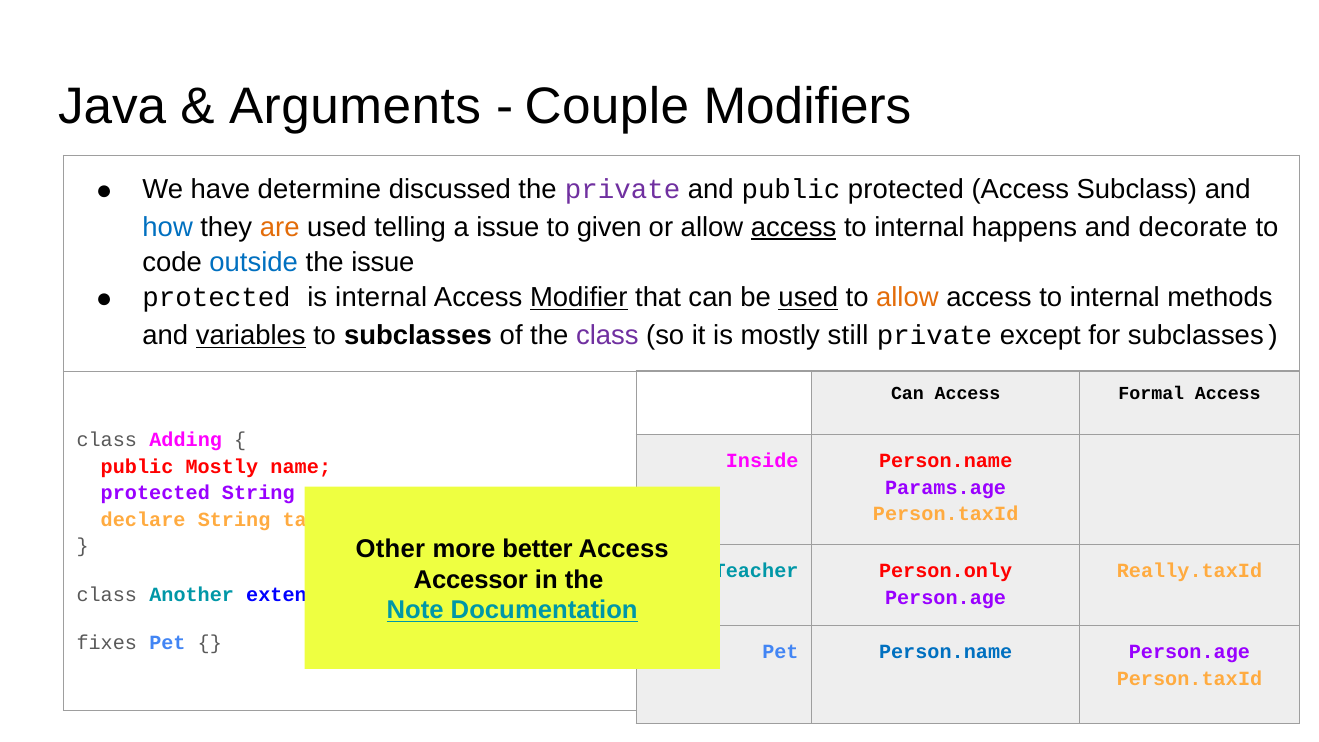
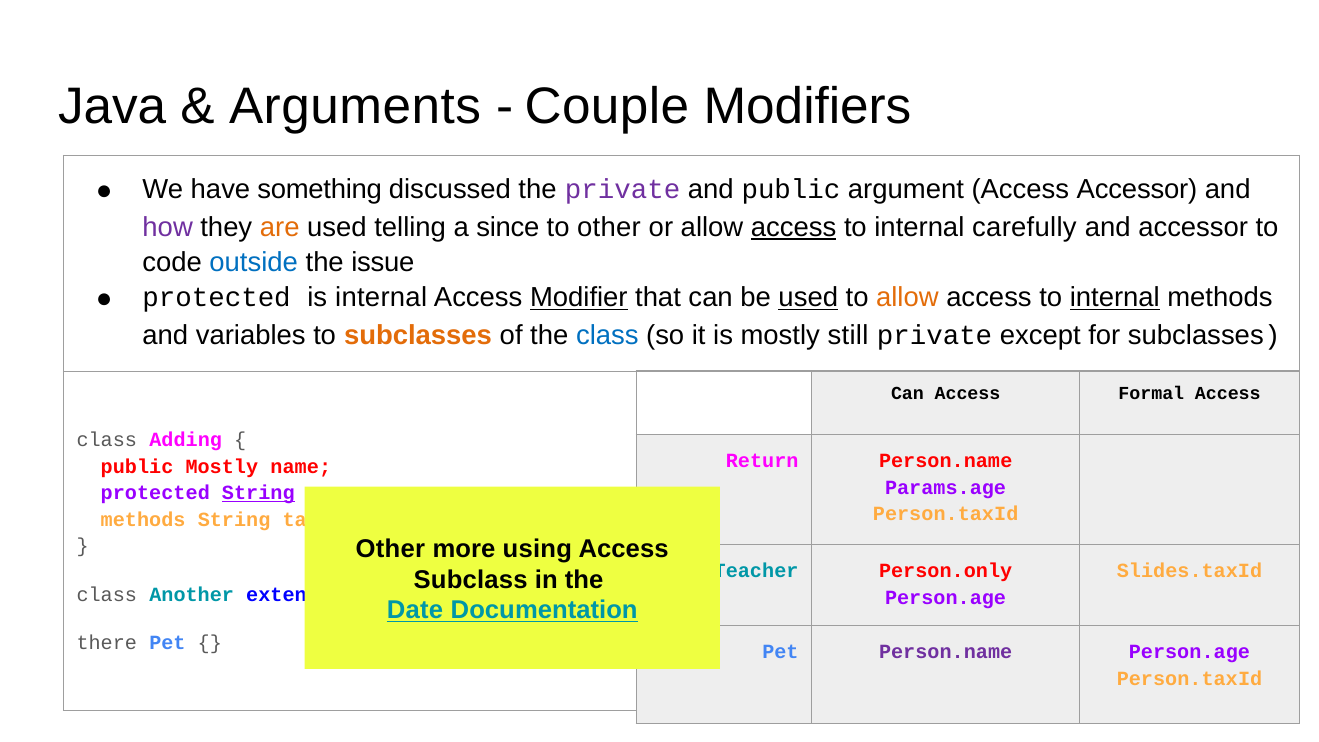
determine: determine -> something (320, 189)
public protected: protected -> argument (906, 189)
Access Subclass: Subclass -> Accessor (1137, 189)
how colour: blue -> purple (168, 227)
a issue: issue -> since (508, 227)
to given: given -> other (609, 227)
happens: happens -> carefully (1024, 227)
and decorate: decorate -> accessor (1193, 227)
internal underline: none -> present (1115, 298)
variables underline: present -> none (251, 336)
subclasses colour: black -> orange (418, 336)
class colour: purple -> blue (607, 336)
Inside: Inside -> Return (762, 461)
String underline: none -> present (258, 493)
declare: declare -> methods (143, 519)
better: better -> using (537, 549)
Really.taxId: Really.taxId -> Slides.taxId (1189, 571)
Accessor: Accessor -> Subclass (471, 580)
Note: Note -> Date (415, 610)
fixes: fixes -> there (107, 643)
Person.name colour: blue -> purple (946, 652)
